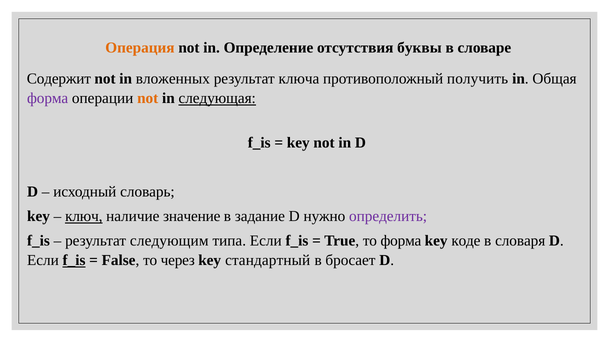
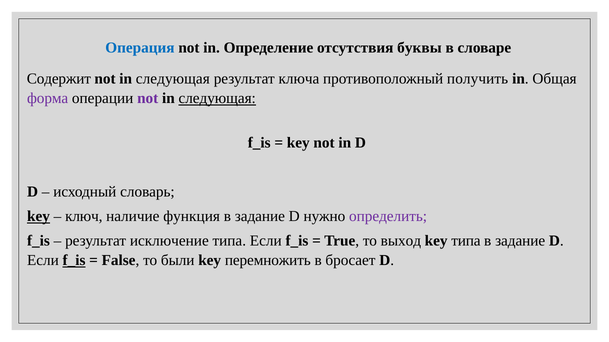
Операция colour: orange -> blue (140, 48)
вложенных: вложенных -> следующая (173, 79)
not colour: orange -> purple (148, 98)
key underline: none -> present (38, 217)
ключ underline: present -> none (84, 217)
значение: значение -> функция (192, 217)
следующим: следующим -> исключение (169, 241)
то форма: форма -> выход (401, 241)
key коде: коде -> типа (466, 241)
словаря: словаря -> задание (520, 241)
через: через -> были (178, 261)
стандартный: стандартный -> перемножить (268, 261)
